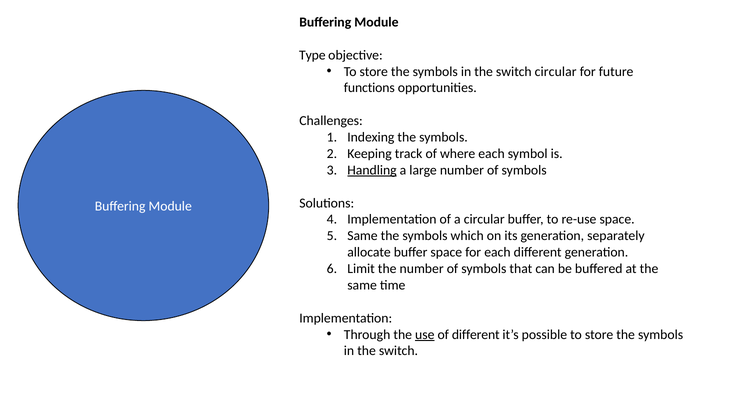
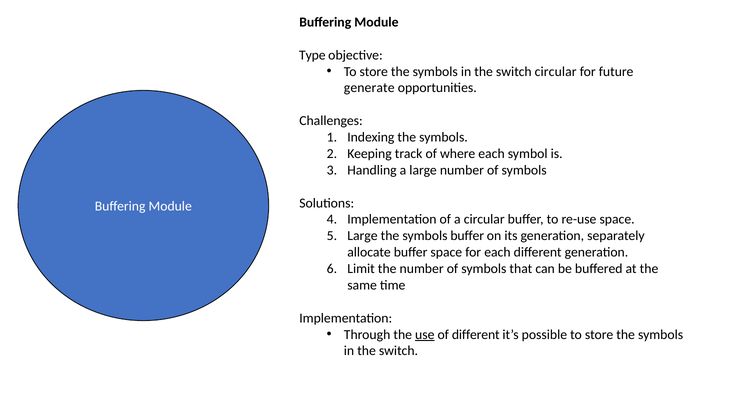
functions: functions -> generate (369, 88)
Handling underline: present -> none (372, 170)
Same: Same -> Large (362, 236)
symbols which: which -> buffer (467, 236)
